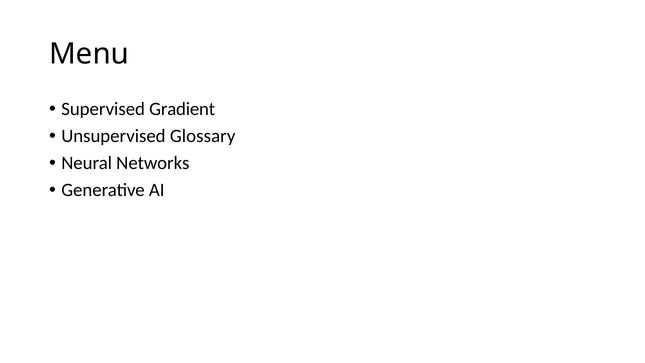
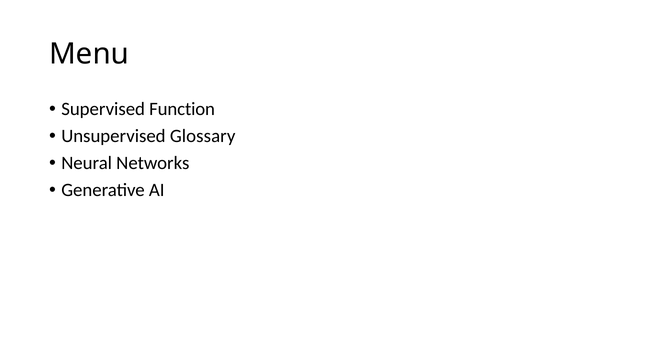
Gradient: Gradient -> Function (182, 109)
